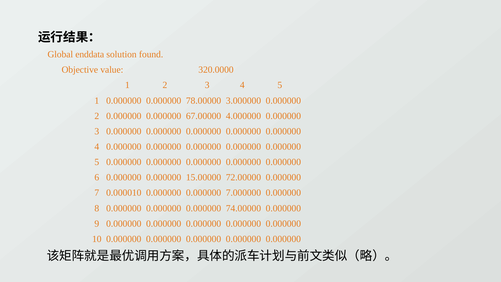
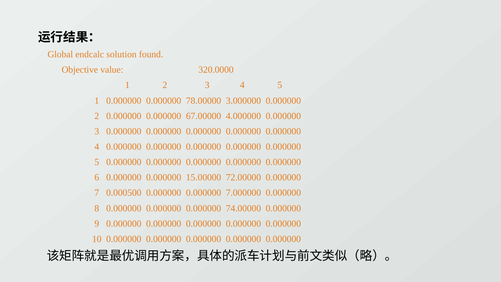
enddata: enddata -> endcalc (90, 54)
0.000010: 0.000010 -> 0.000500 (124, 193)
